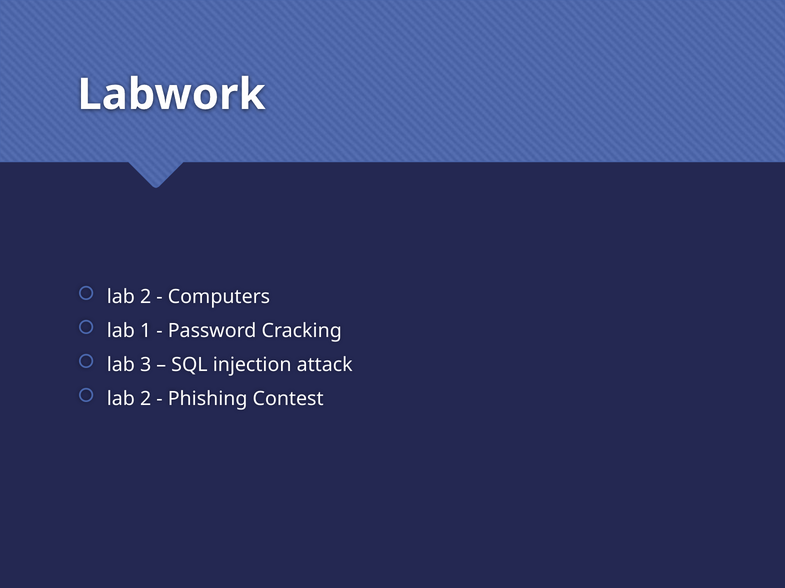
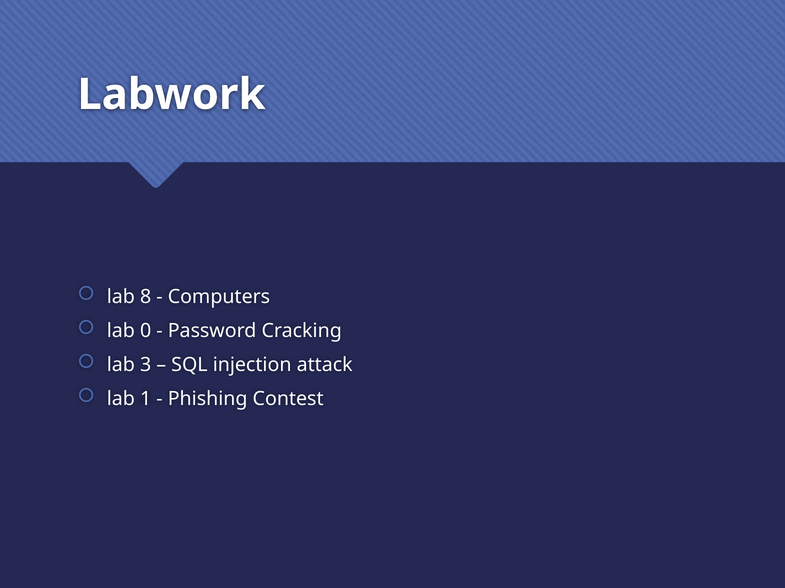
2: 2 -> 8 (146, 297)
1: 1 -> 0 (146, 331)
2: 2 -> 1 (146, 399)
